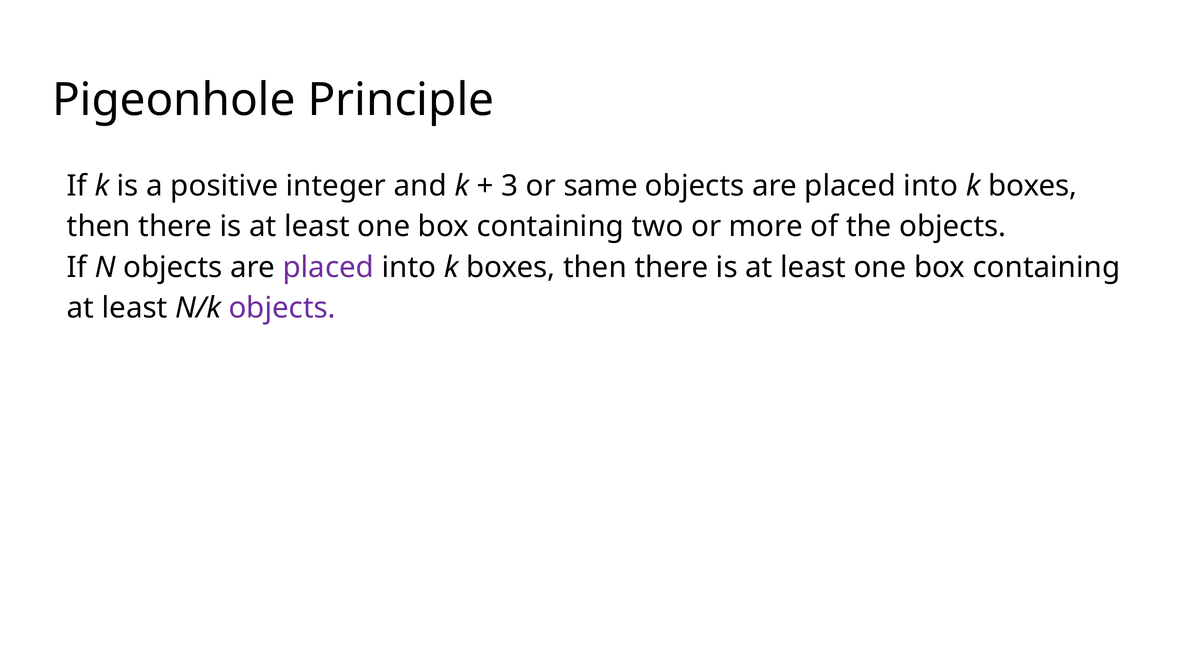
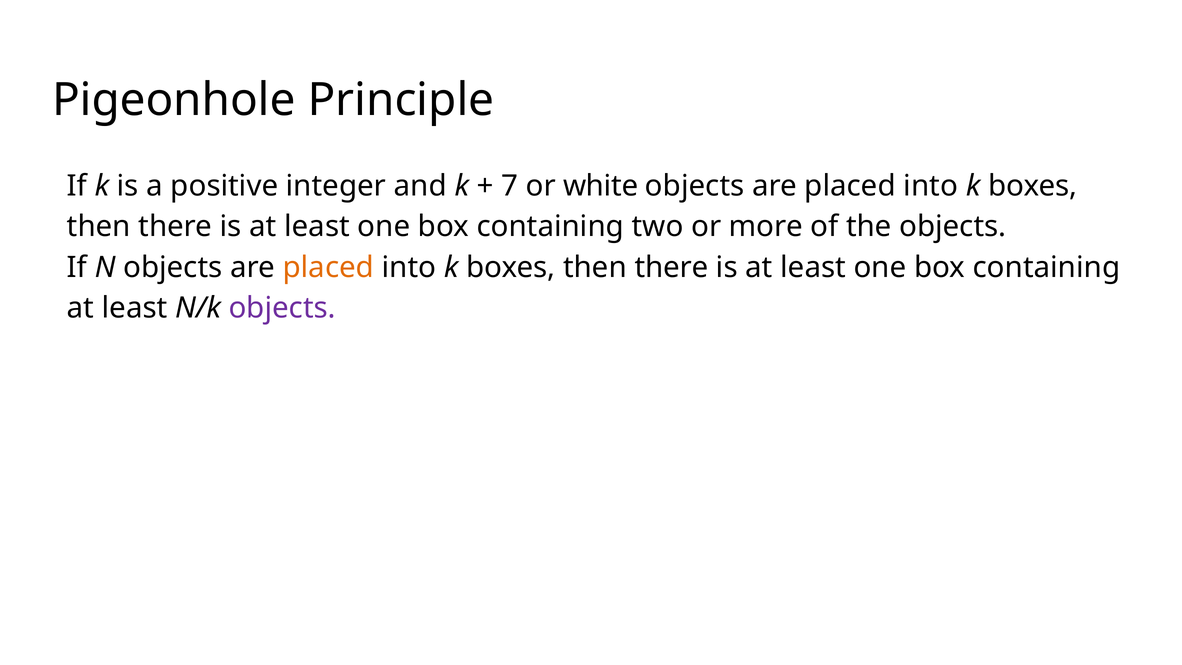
3: 3 -> 7 (510, 186)
same: same -> white (601, 186)
placed colour: purple -> orange (328, 267)
